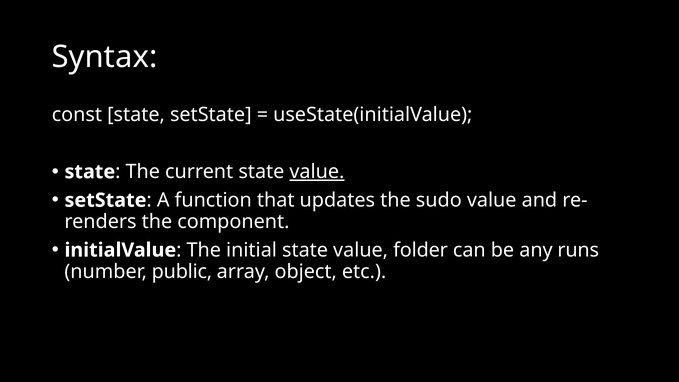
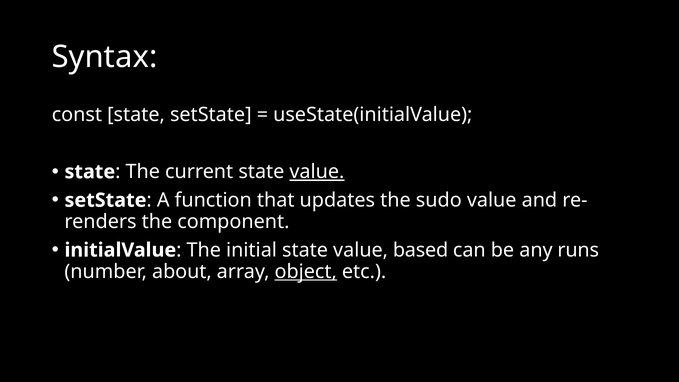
folder: folder -> based (421, 250)
public: public -> about (182, 271)
object underline: none -> present (306, 271)
